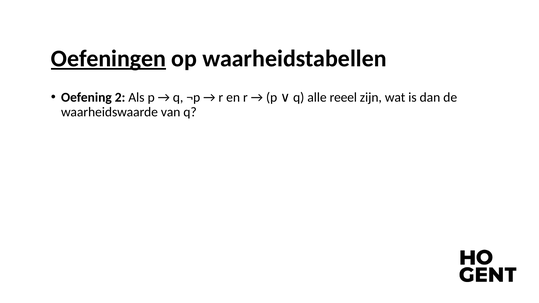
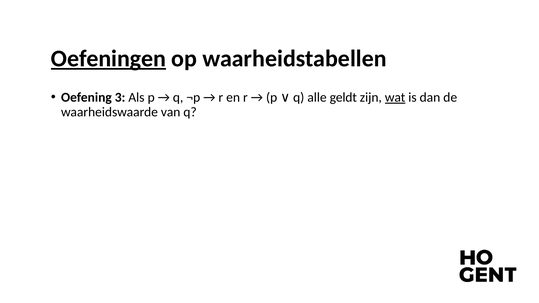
2: 2 -> 3 (120, 97)
reeel: reeel -> geldt (343, 97)
wat underline: none -> present (395, 97)
